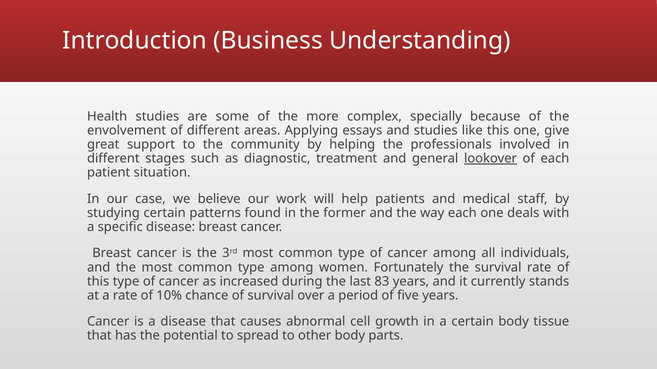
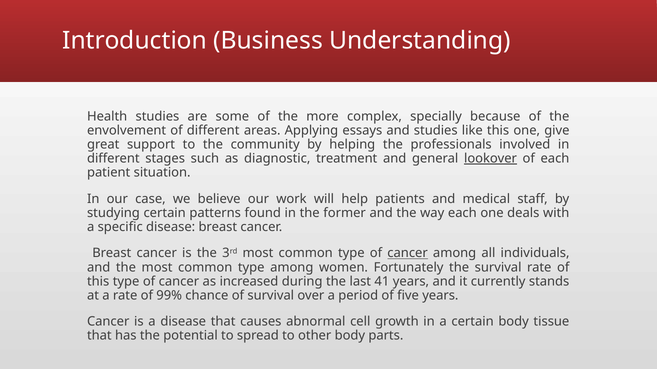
cancer underline: none -> present (408, 254)
83: 83 -> 41 (382, 282)
10%: 10% -> 99% (169, 296)
